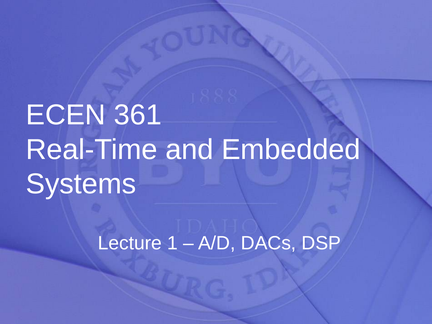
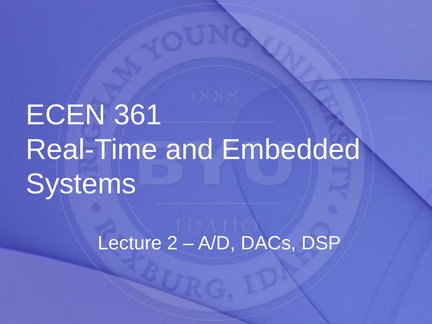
1: 1 -> 2 (172, 243)
